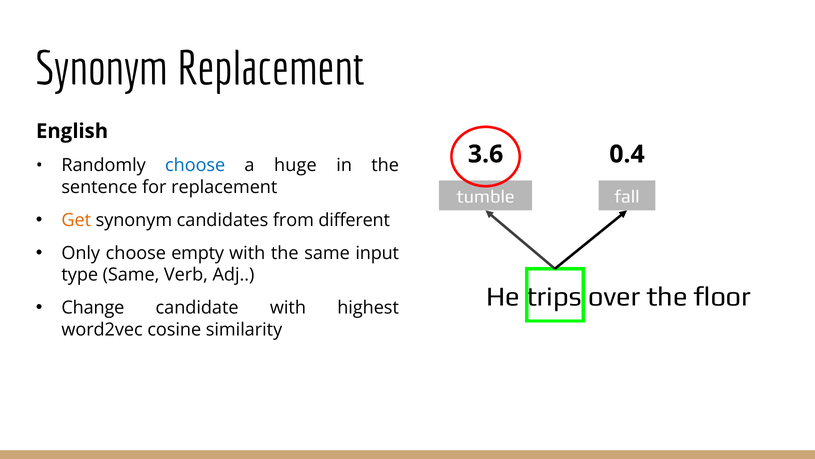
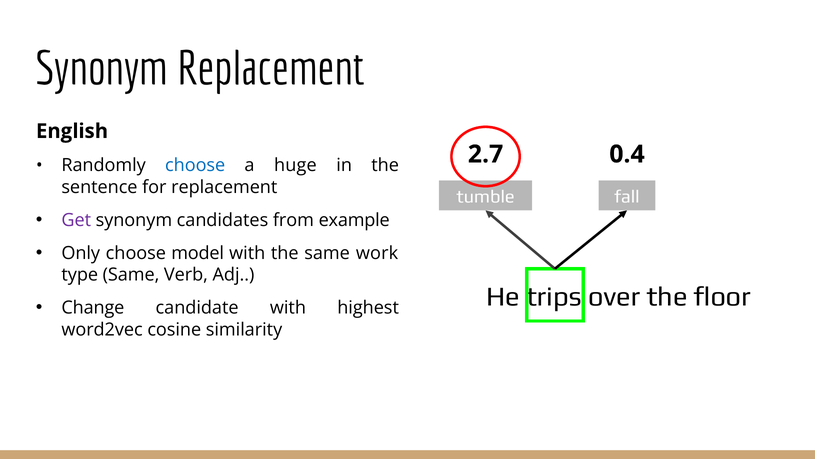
3.6: 3.6 -> 2.7 (486, 154)
Get colour: orange -> purple (76, 220)
different: different -> example (354, 220)
empty: empty -> model (198, 253)
input: input -> work (377, 253)
